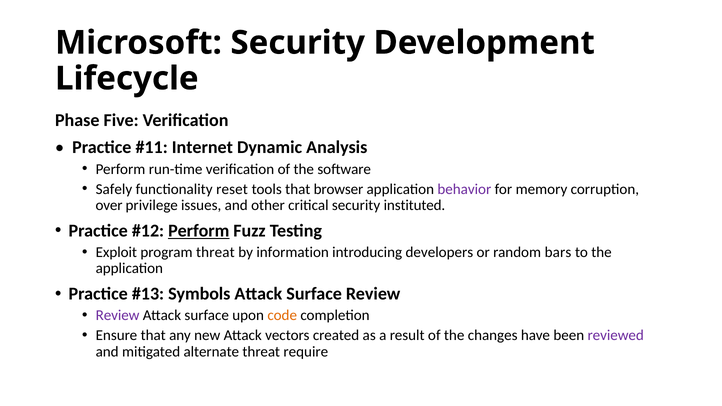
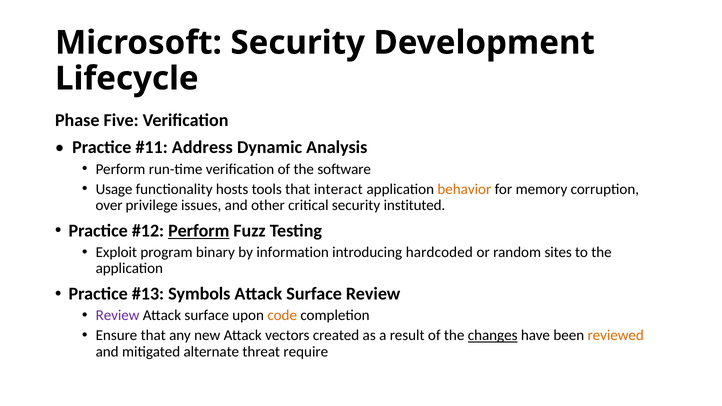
Internet: Internet -> Address (202, 147)
Safely: Safely -> Usage (114, 189)
reset: reset -> hosts (232, 189)
browser: browser -> interact (338, 189)
behavior colour: purple -> orange (464, 189)
program threat: threat -> binary (215, 252)
developers: developers -> hardcoded (439, 252)
bars: bars -> sites (558, 252)
changes underline: none -> present (493, 336)
reviewed colour: purple -> orange (616, 336)
